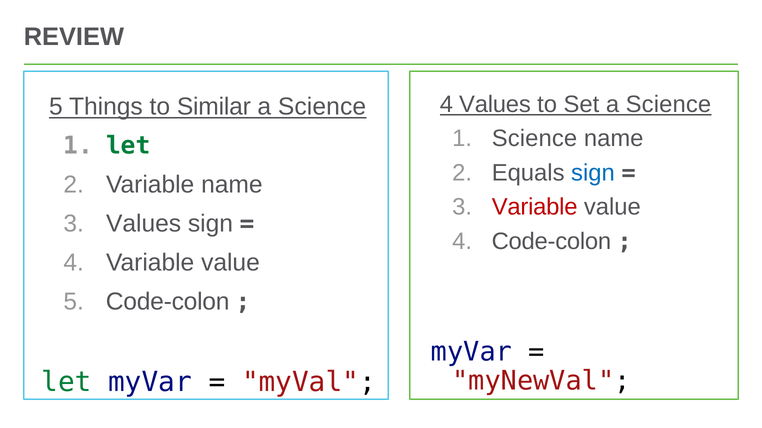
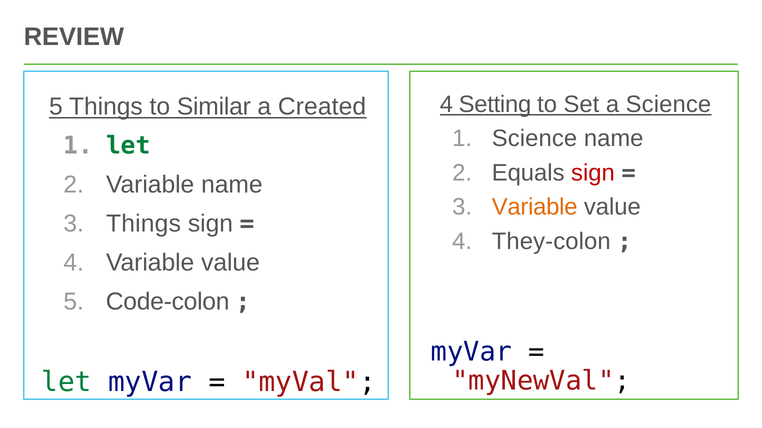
4 Values: Values -> Setting (495, 105)
Science: Science -> Created (322, 107)
sign colour: blue -> red (593, 173)
Variable colour: red -> orange (535, 207)
Values: Values -> Things (143, 224)
4 Code-colon: Code-colon -> They-colon (551, 242)
